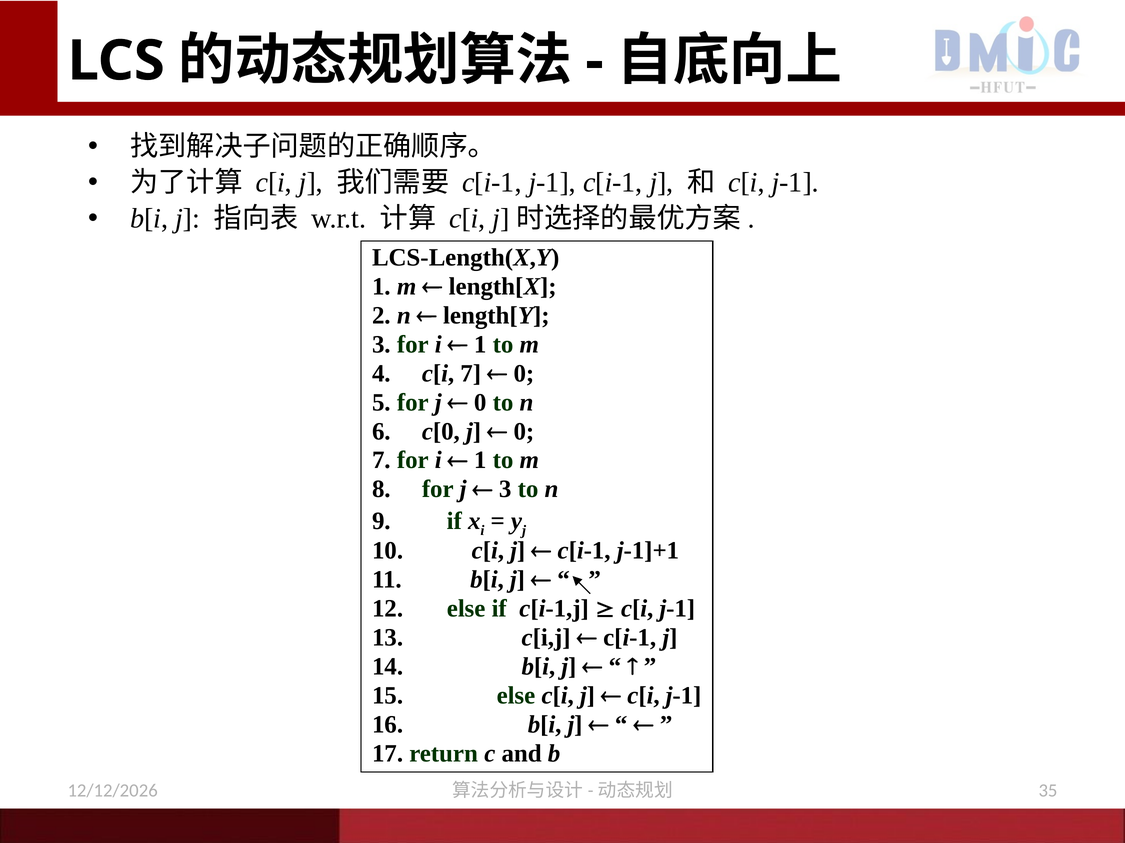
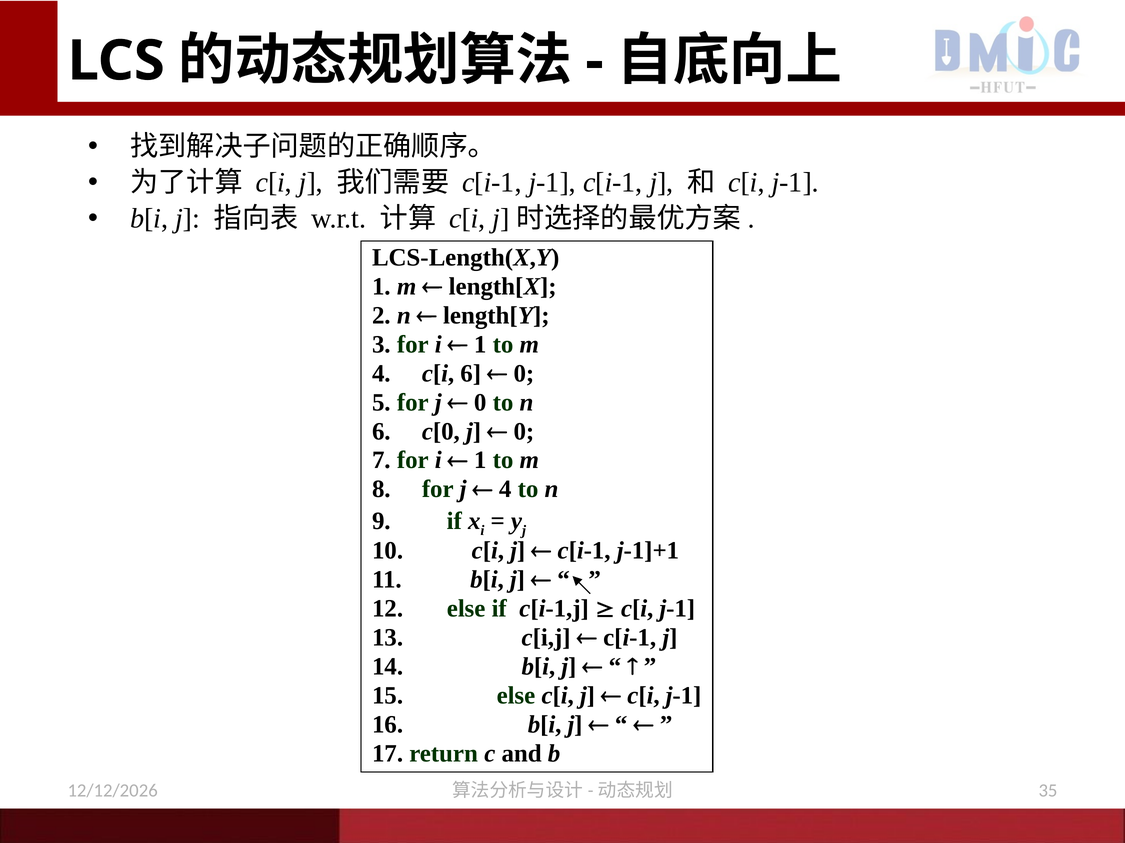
c[i 7: 7 -> 6 (471, 374)
3: 3 -> 4 (505, 490)
